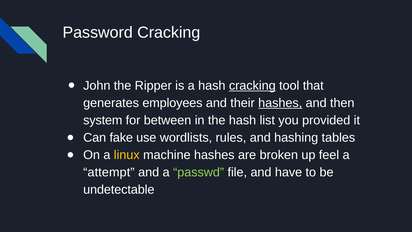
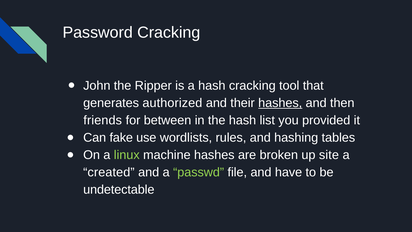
cracking underline: present -> none (252, 85)
employees: employees -> authorized (172, 103)
system: system -> friends (103, 120)
linux colour: yellow -> light green (127, 155)
feel: feel -> site (329, 155)
attempt: attempt -> created (109, 172)
